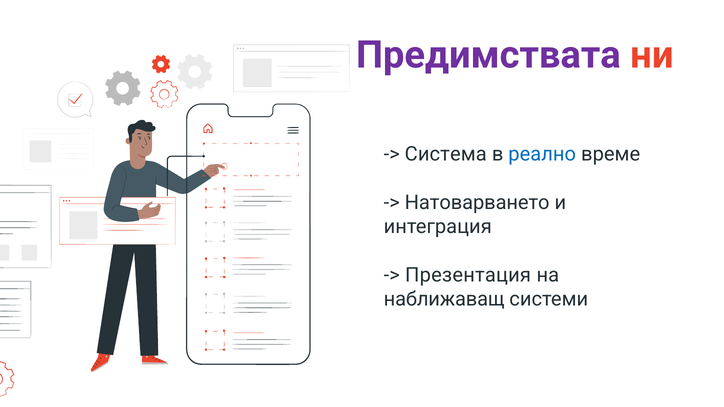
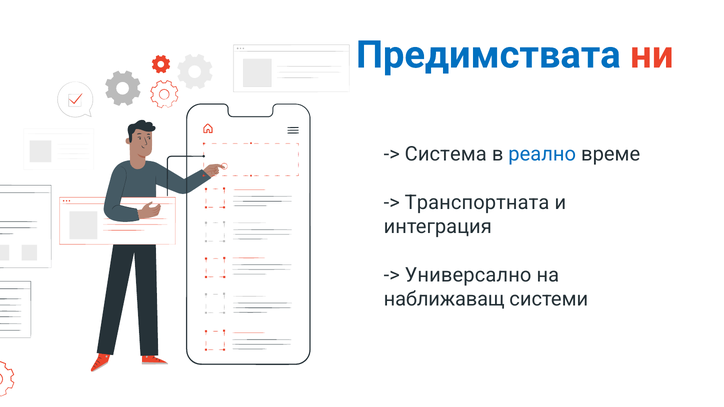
Предимствата colour: purple -> blue (488, 55)
Натоварването: Натоварването -> Транспортната (477, 203)
Презентация: Презентация -> Универсално (468, 275)
